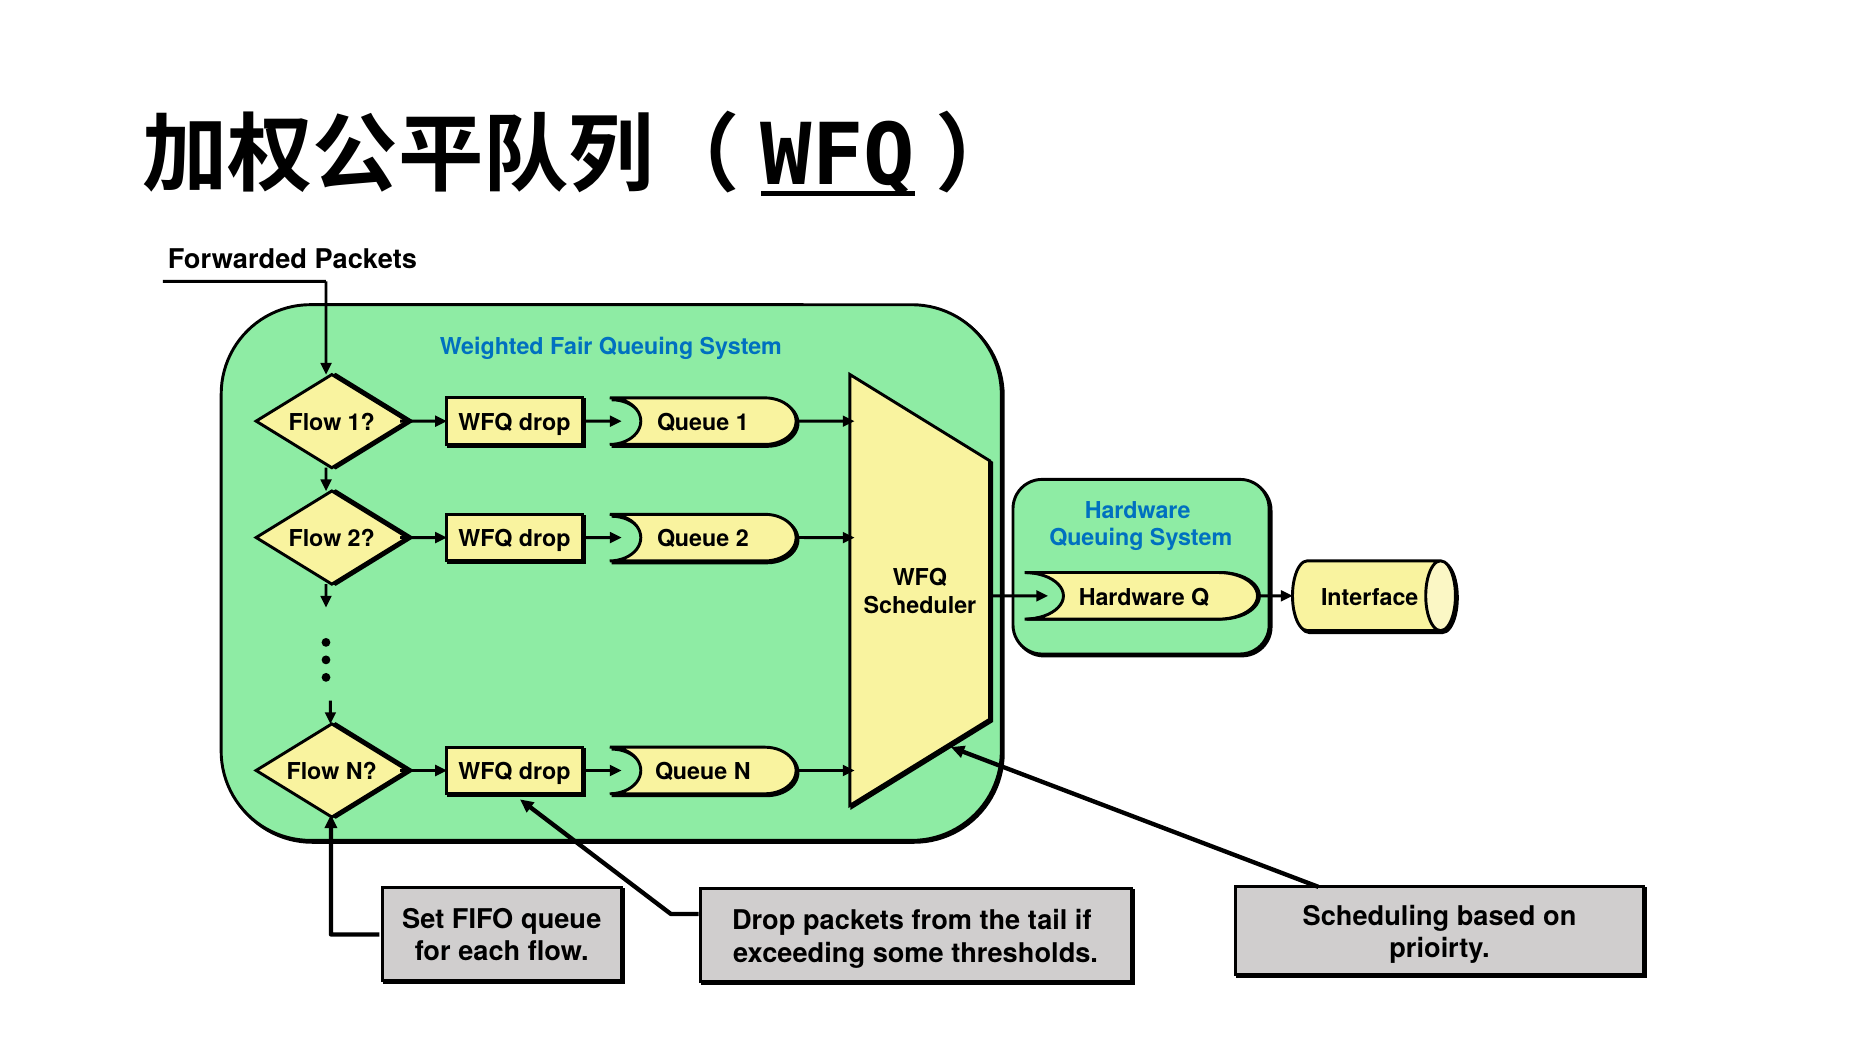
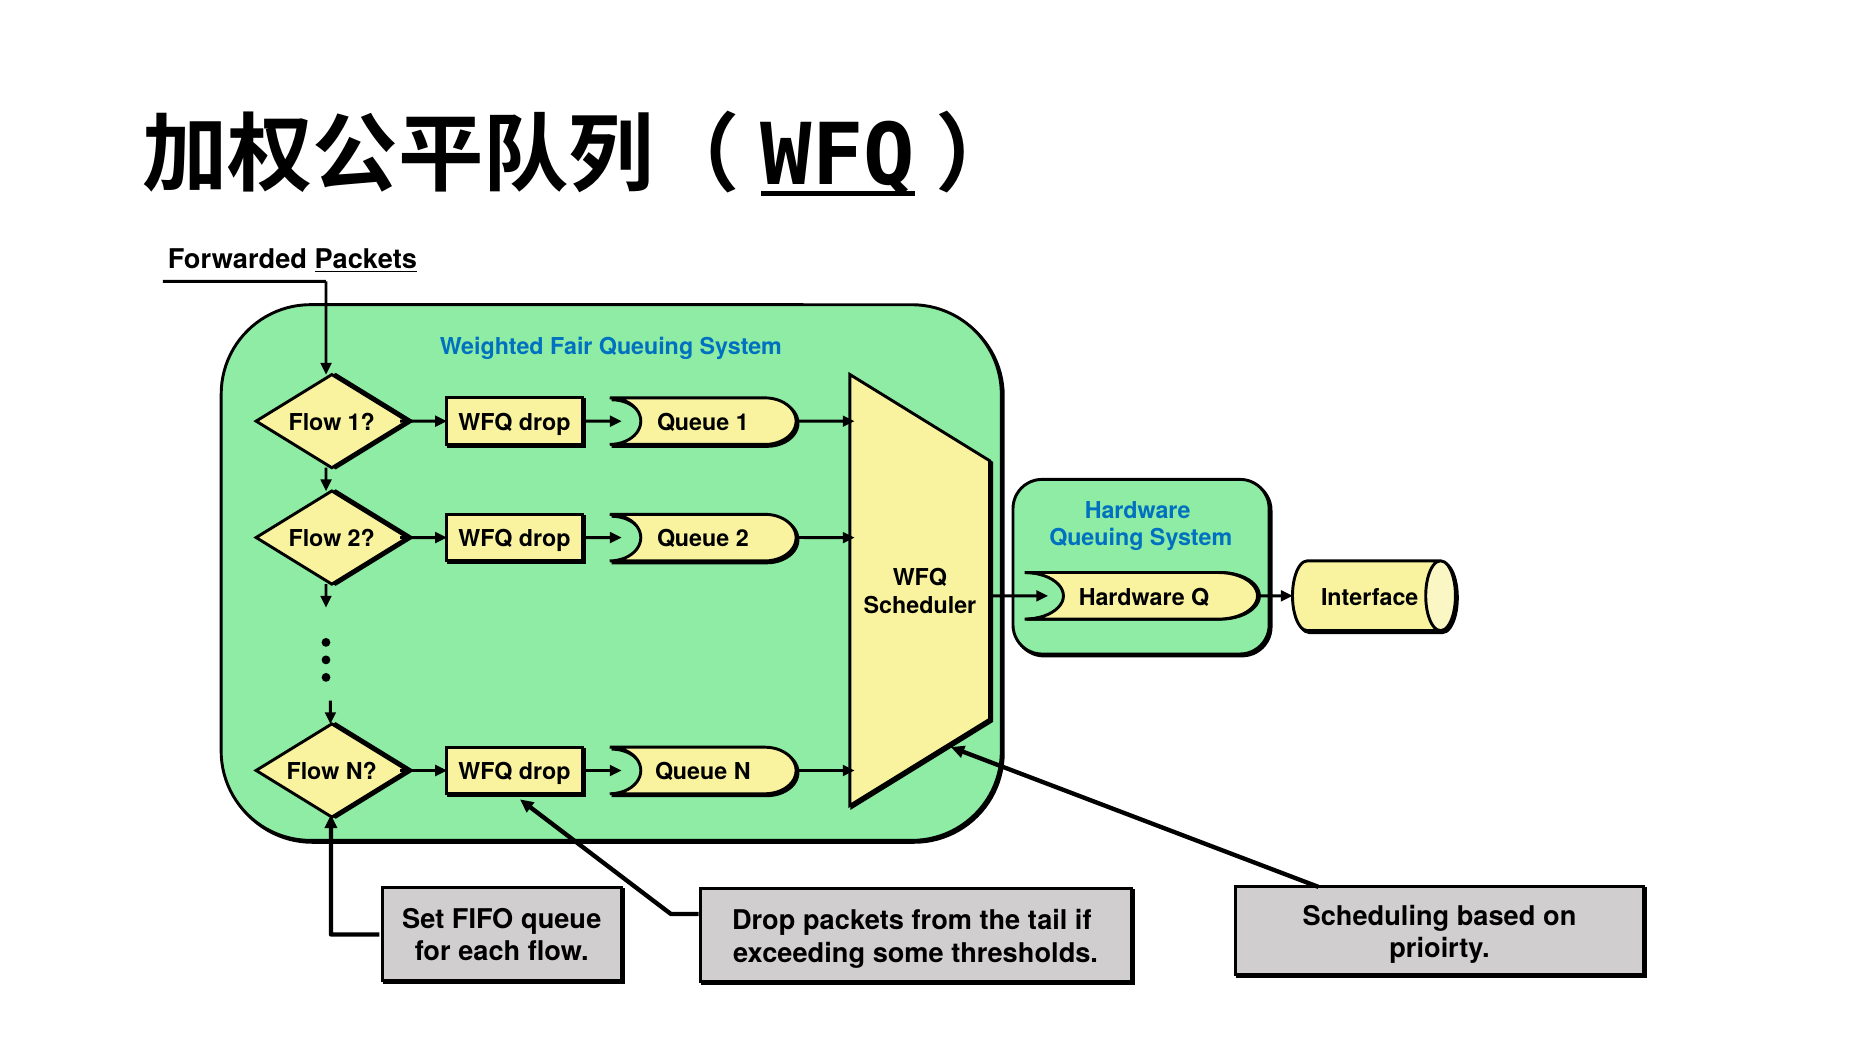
Packets underline: none -> present (366, 260)
